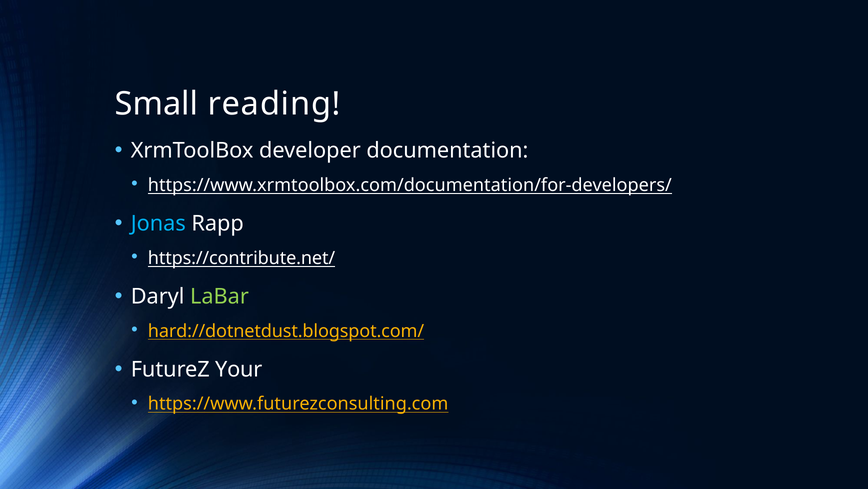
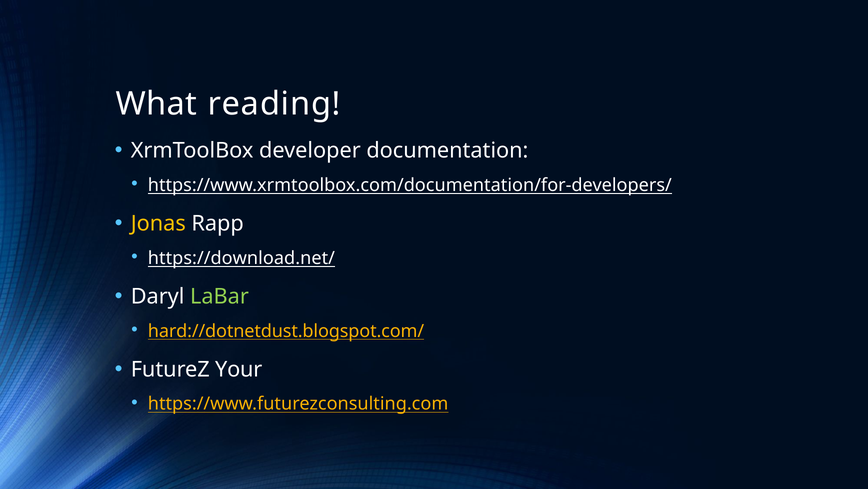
Small: Small -> What (156, 104)
Jonas colour: light blue -> yellow (158, 223)
https://contribute.net/: https://contribute.net/ -> https://download.net/ (241, 258)
